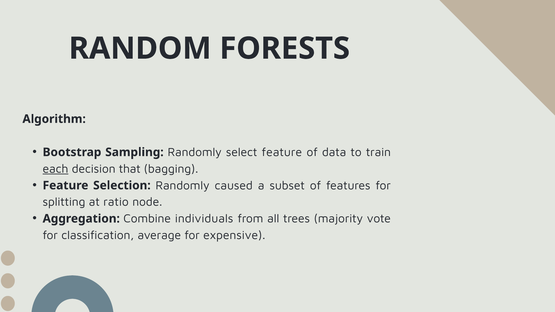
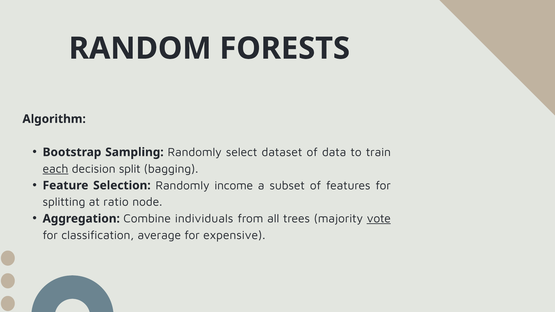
select feature: feature -> dataset (282, 152)
that: that -> split (130, 169)
caused: caused -> income (234, 186)
vote underline: none -> present (379, 219)
